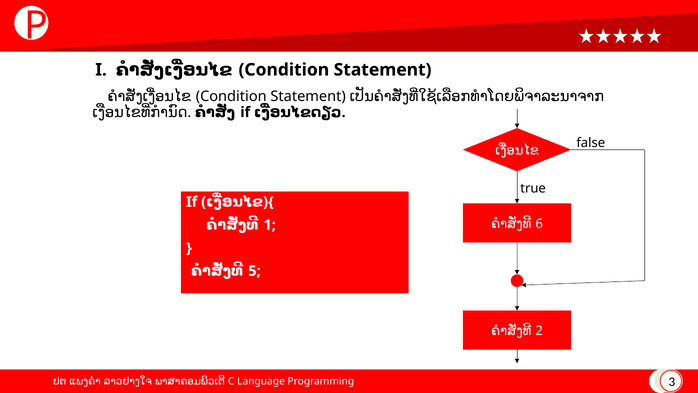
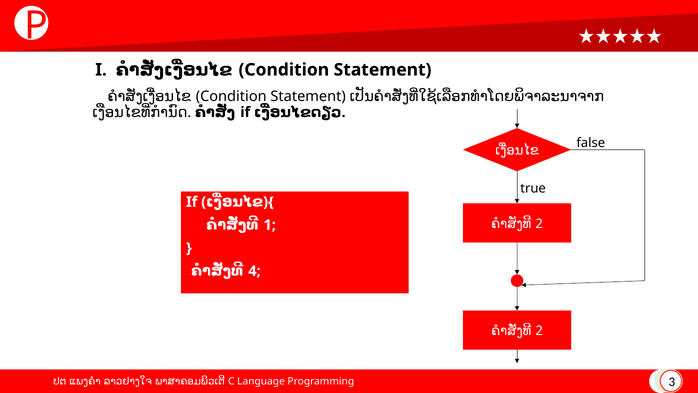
6: 6 -> 2 (539, 224)
5: 5 -> 4 (254, 271)
